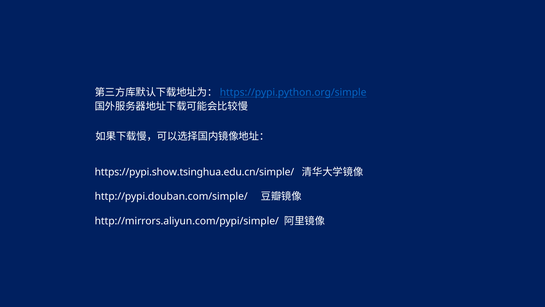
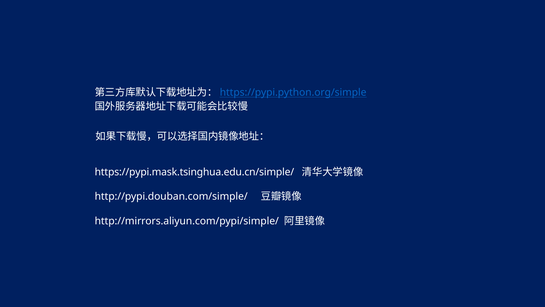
https://pypi.show.tsinghua.edu.cn/simple/: https://pypi.show.tsinghua.edu.cn/simple/ -> https://pypi.mask.tsinghua.edu.cn/simple/ (194, 172)
